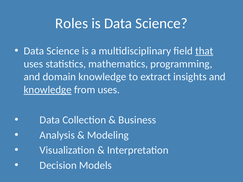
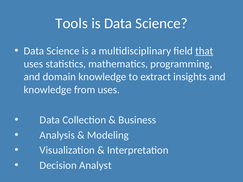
Roles: Roles -> Tools (72, 24)
knowledge underline: present -> none (48, 90)
Models: Models -> Analyst (95, 165)
